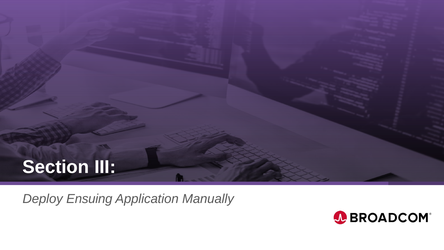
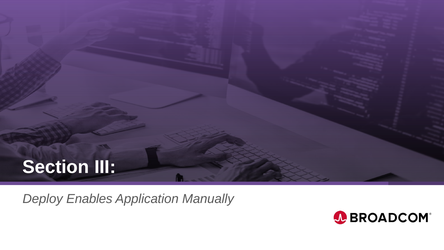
Ensuing: Ensuing -> Enables (89, 199)
